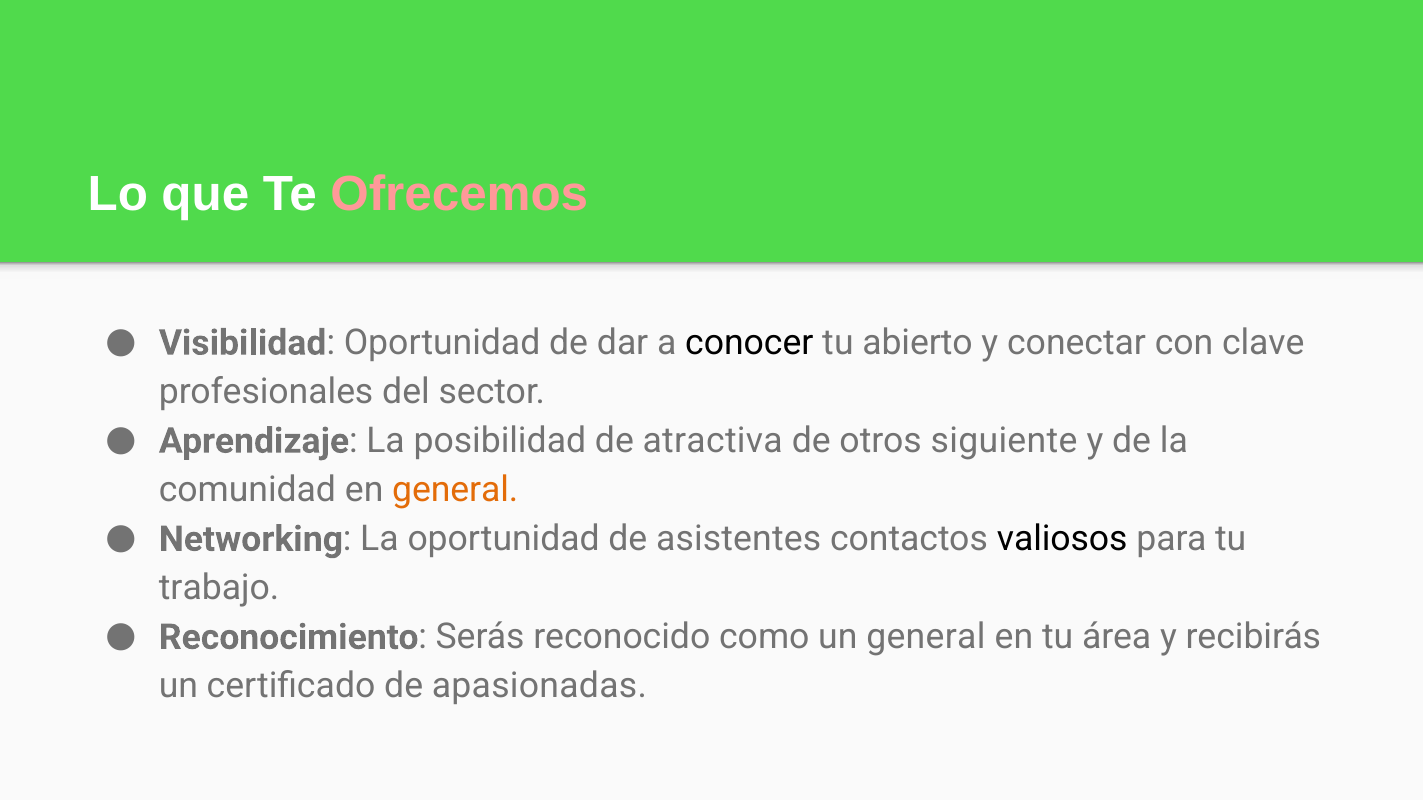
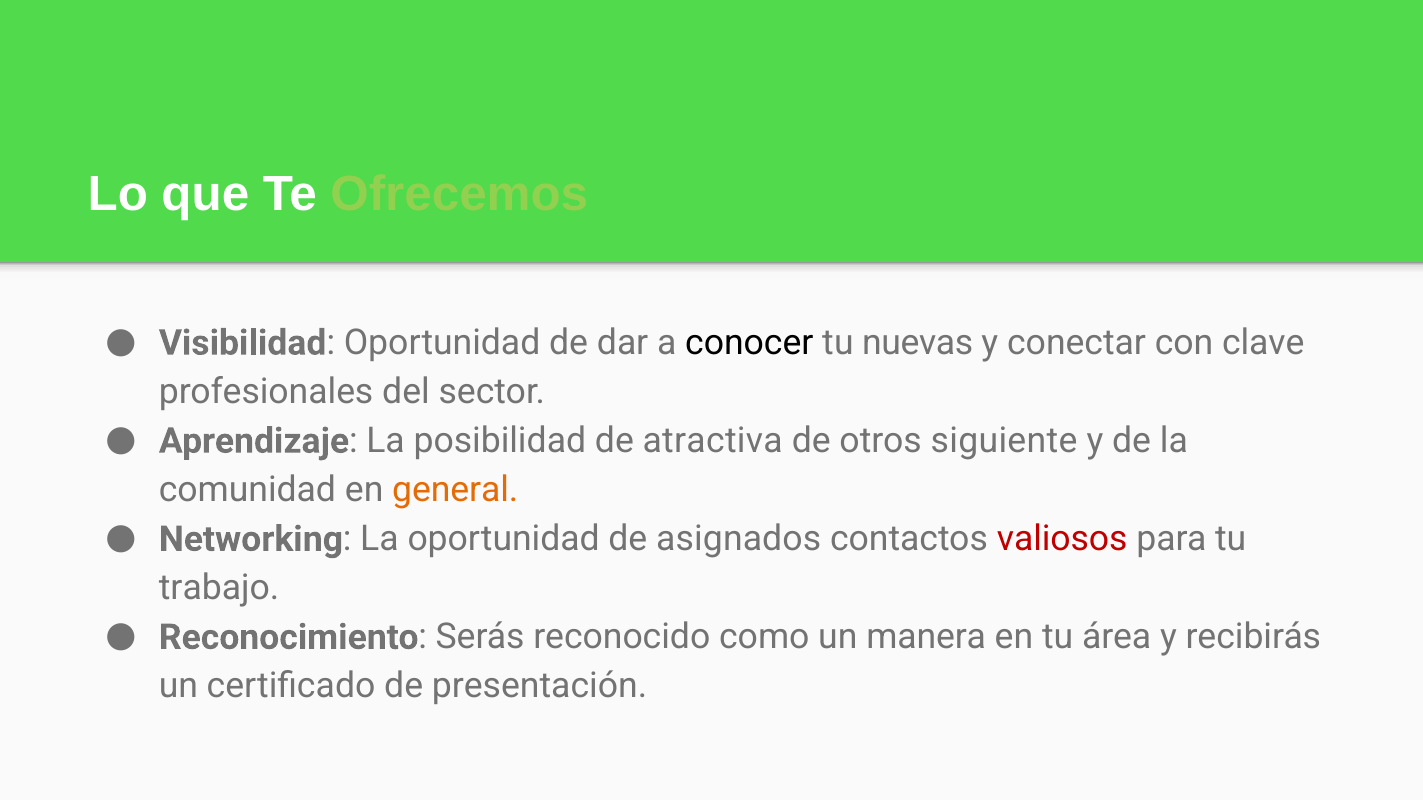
Ofrecemos colour: pink -> light green (459, 194)
abierto: abierto -> nuevas (918, 343)
asistentes: asistentes -> asignados (739, 539)
valiosos colour: black -> red (1062, 539)
un general: general -> manera (926, 638)
apasionadas: apasionadas -> presentación (539, 687)
